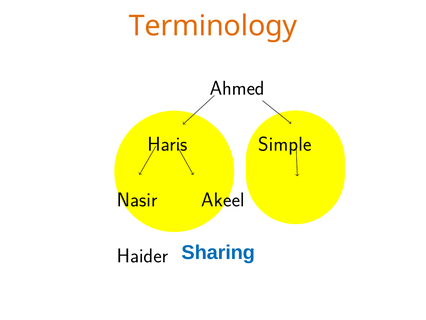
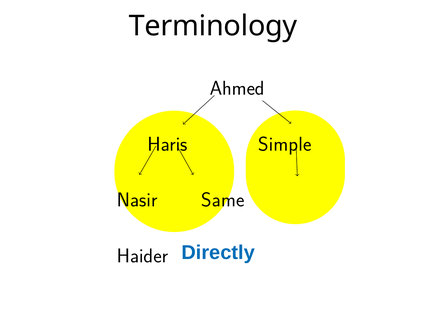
Terminology colour: orange -> black (213, 26)
Akeel: Akeel -> Same (223, 200)
Sharing: Sharing -> Directly (218, 252)
